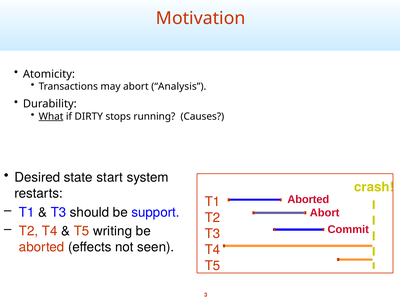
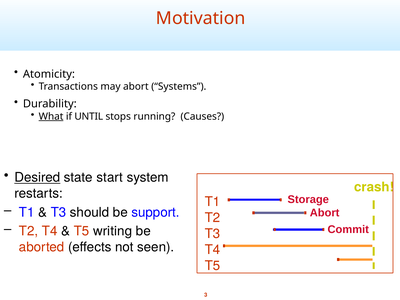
Analysis: Analysis -> Systems (179, 87)
DIRTY: DIRTY -> UNTIL (89, 116)
Desired underline: none -> present (37, 178)
Aborted: Aborted -> Storage (308, 199)
